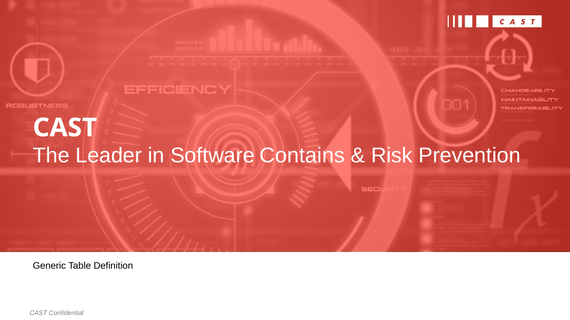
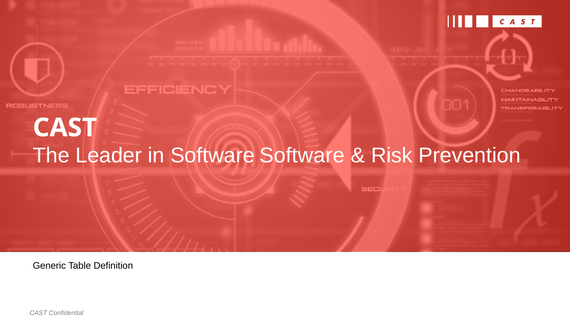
Software Contains: Contains -> Software (302, 156)
